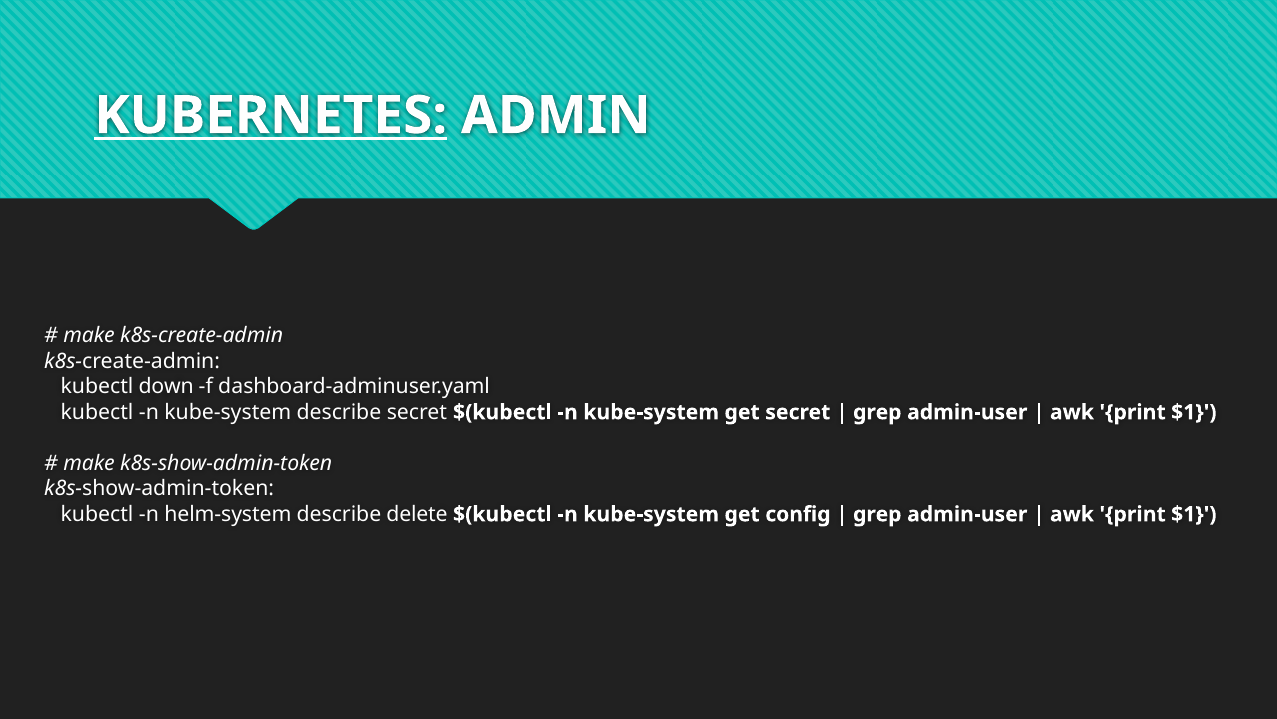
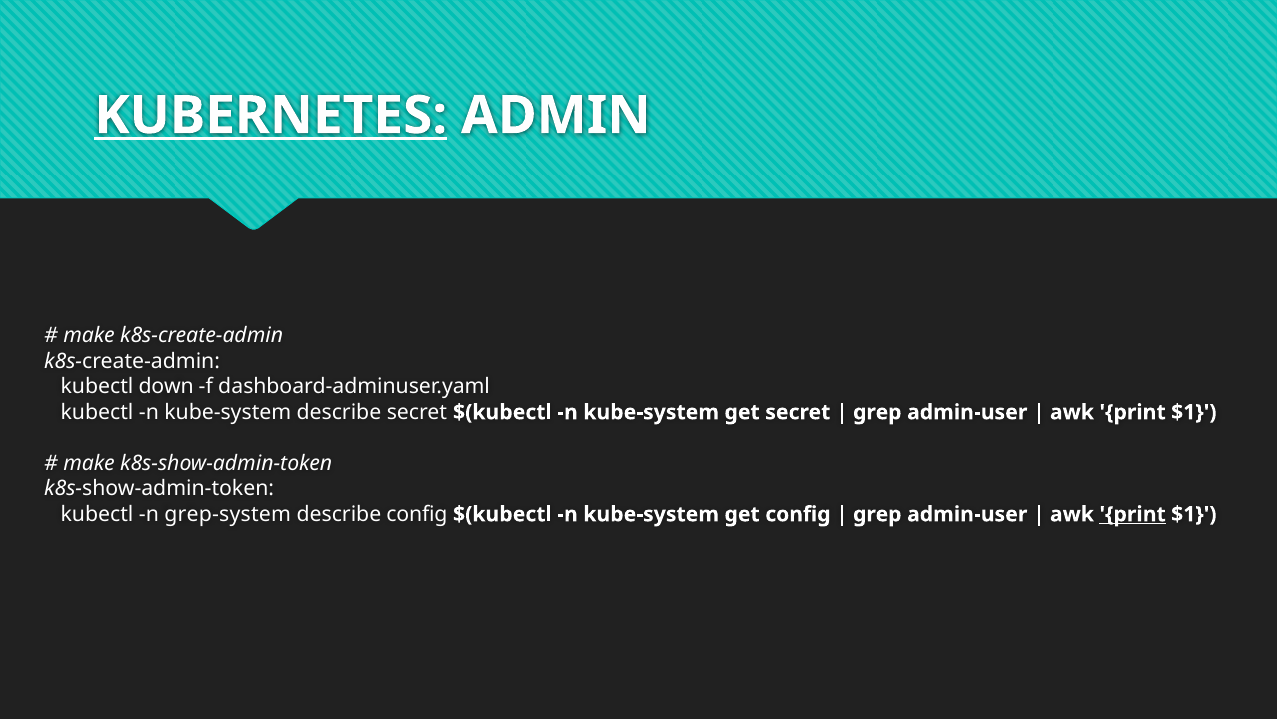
helm-system: helm-system -> grep-system (228, 514)
describe delete: delete -> config (417, 514)
print underline: none -> present (1133, 514)
